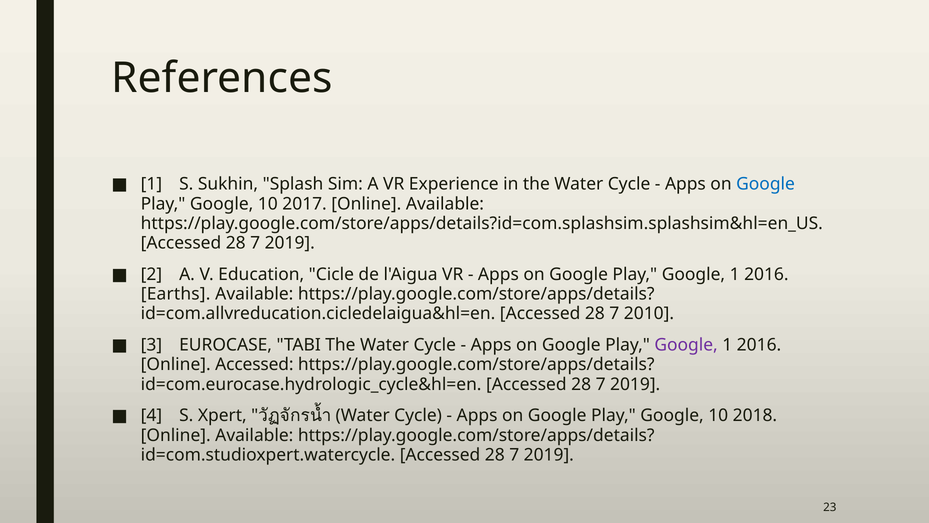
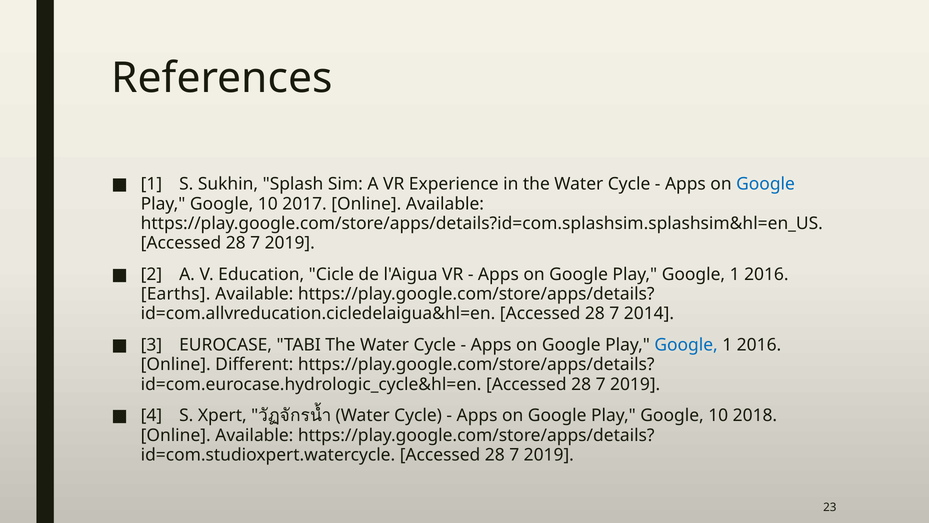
2010: 2010 -> 2014 (649, 313)
Google colour: purple -> blue (686, 345)
Online Accessed: Accessed -> Different (254, 364)
